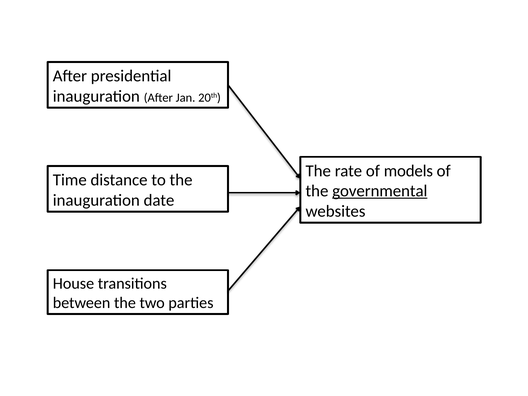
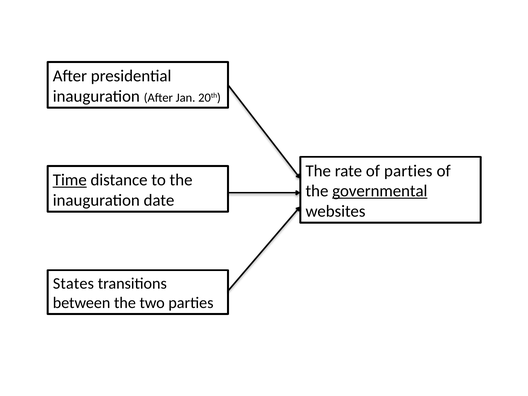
of models: models -> parties (408, 171)
Time underline: none -> present (70, 180)
House: House -> States (73, 284)
